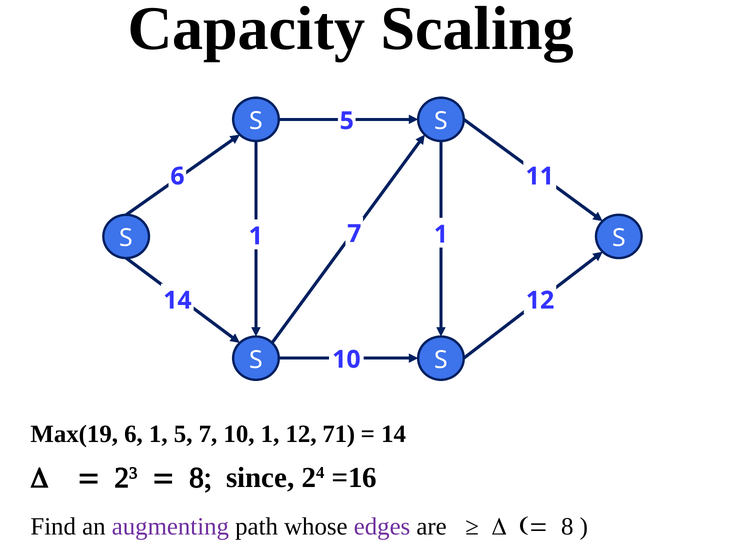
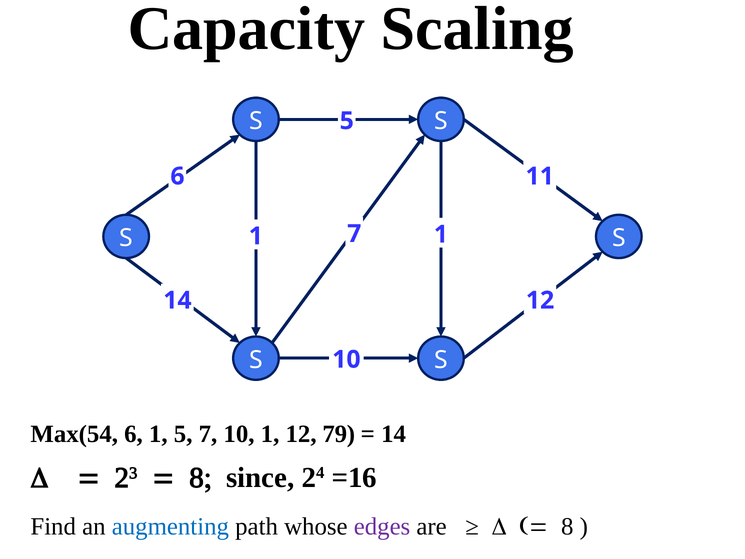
Max(19: Max(19 -> Max(54 (74, 434)
71: 71 -> 79 (339, 434)
augmenting colour: purple -> blue (170, 526)
